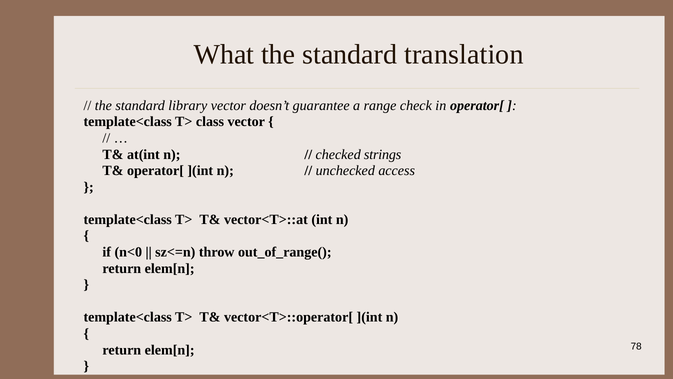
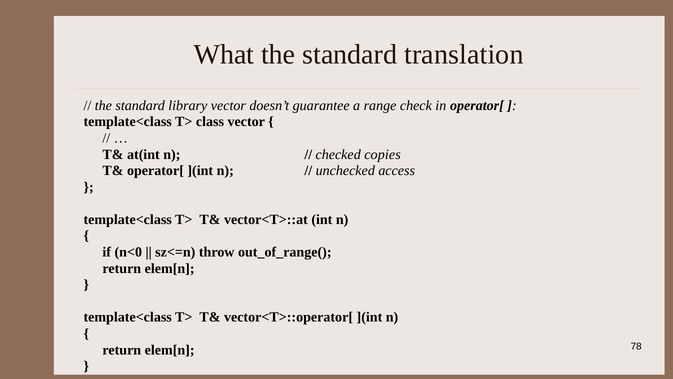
strings: strings -> copies (383, 154)
